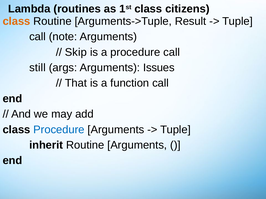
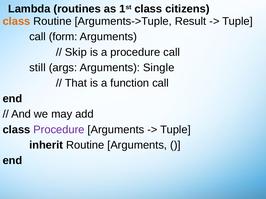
note: note -> form (63, 37)
Issues: Issues -> Single (159, 68)
Procedure colour: blue -> purple (59, 130)
